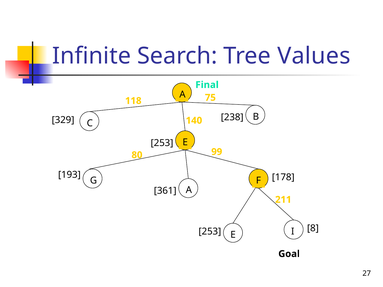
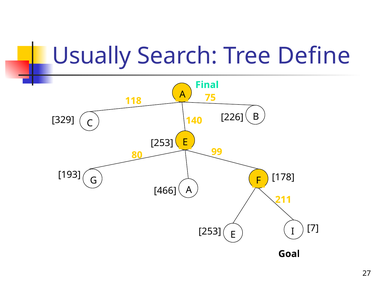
Infinite: Infinite -> Usually (92, 56)
Values: Values -> Define (314, 56)
238: 238 -> 226 (232, 117)
361: 361 -> 466 (165, 191)
8: 8 -> 7 (313, 229)
